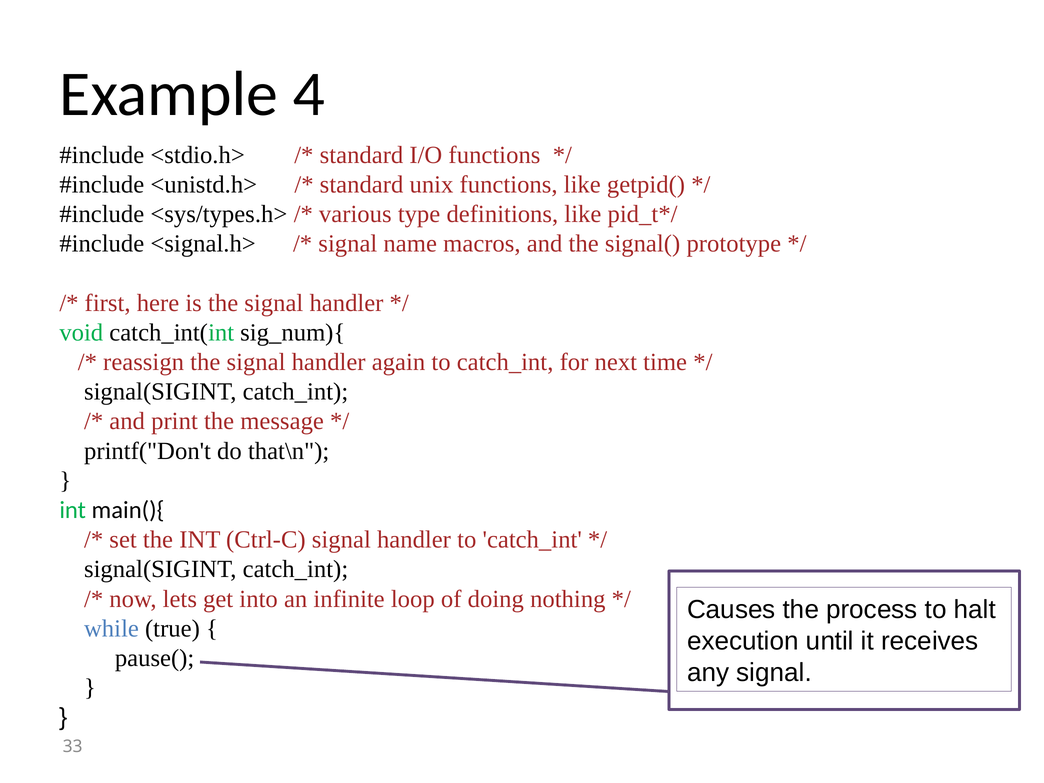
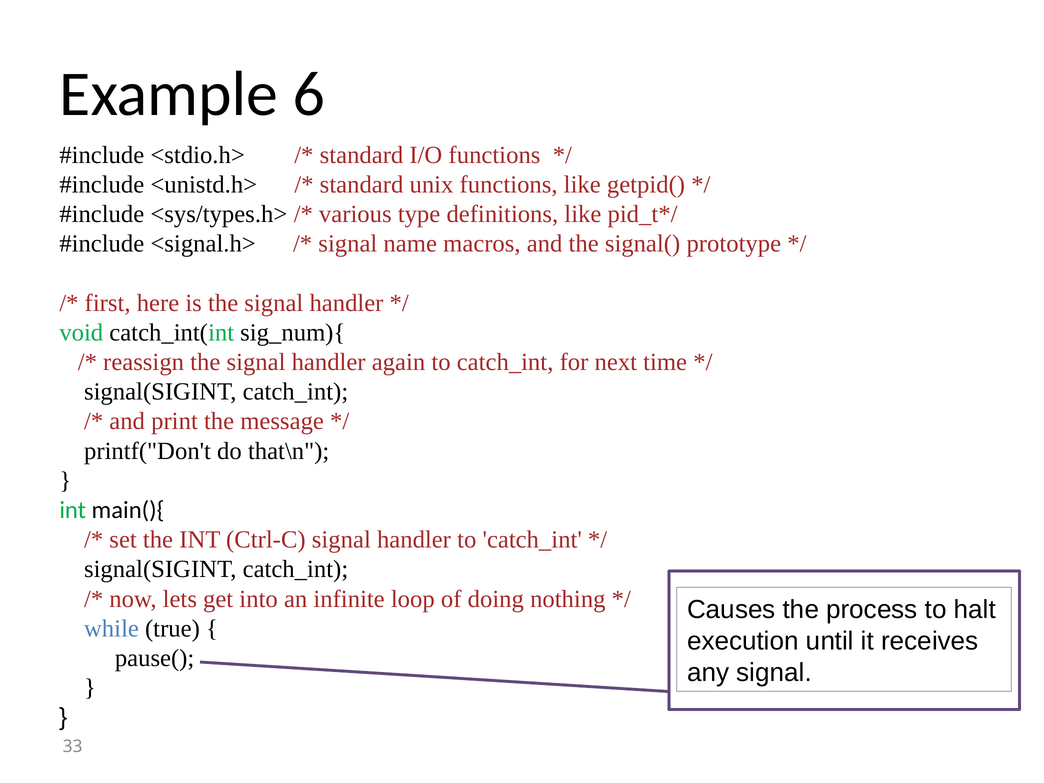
4: 4 -> 6 (309, 94)
